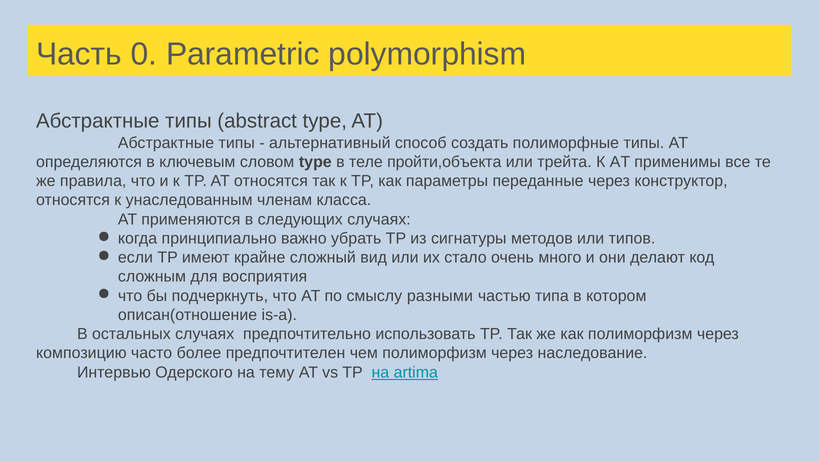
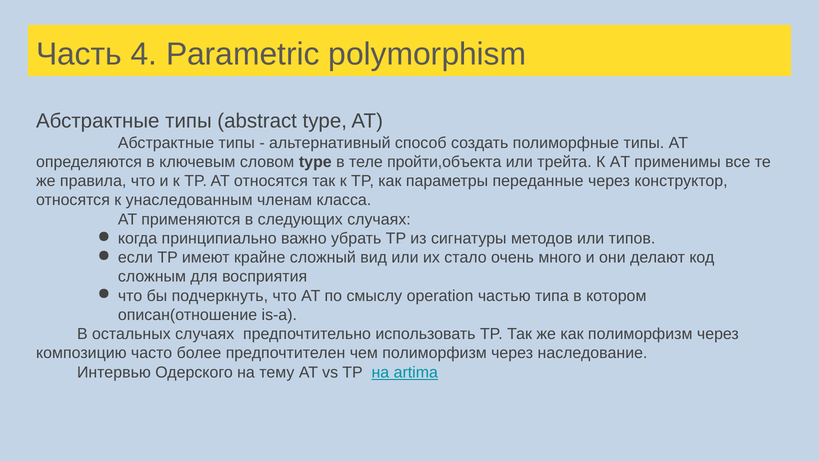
0: 0 -> 4 (144, 54)
разными: разными -> operation (440, 296)
